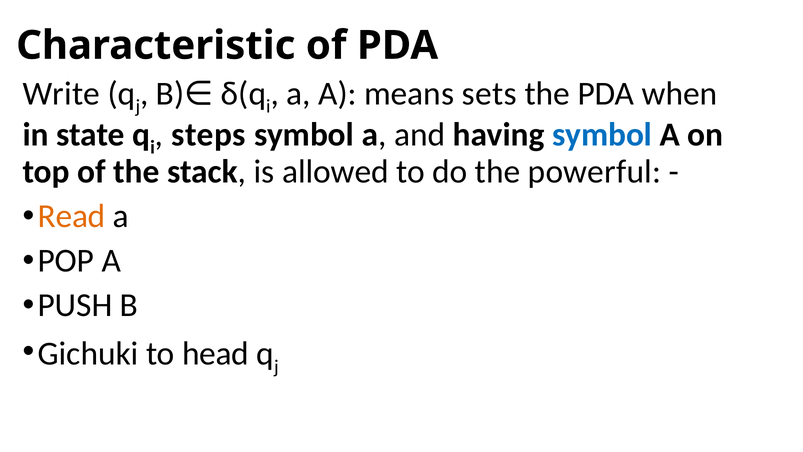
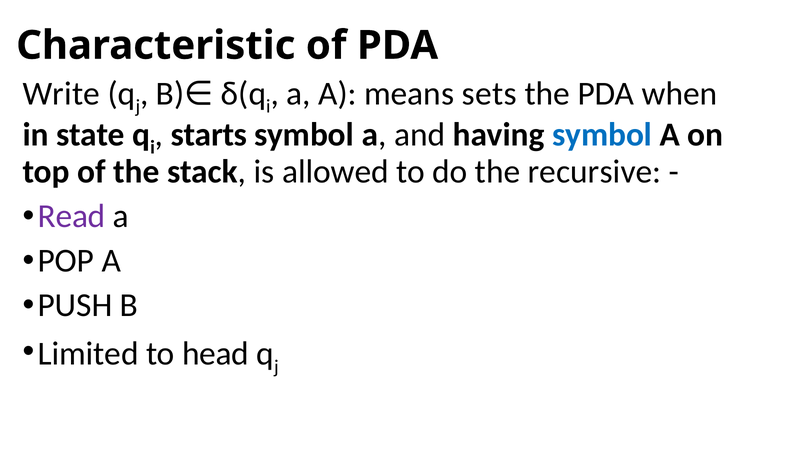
steps: steps -> starts (209, 134)
powerful: powerful -> recursive (595, 172)
Read colour: orange -> purple (72, 216)
Gichuki: Gichuki -> Limited (88, 353)
